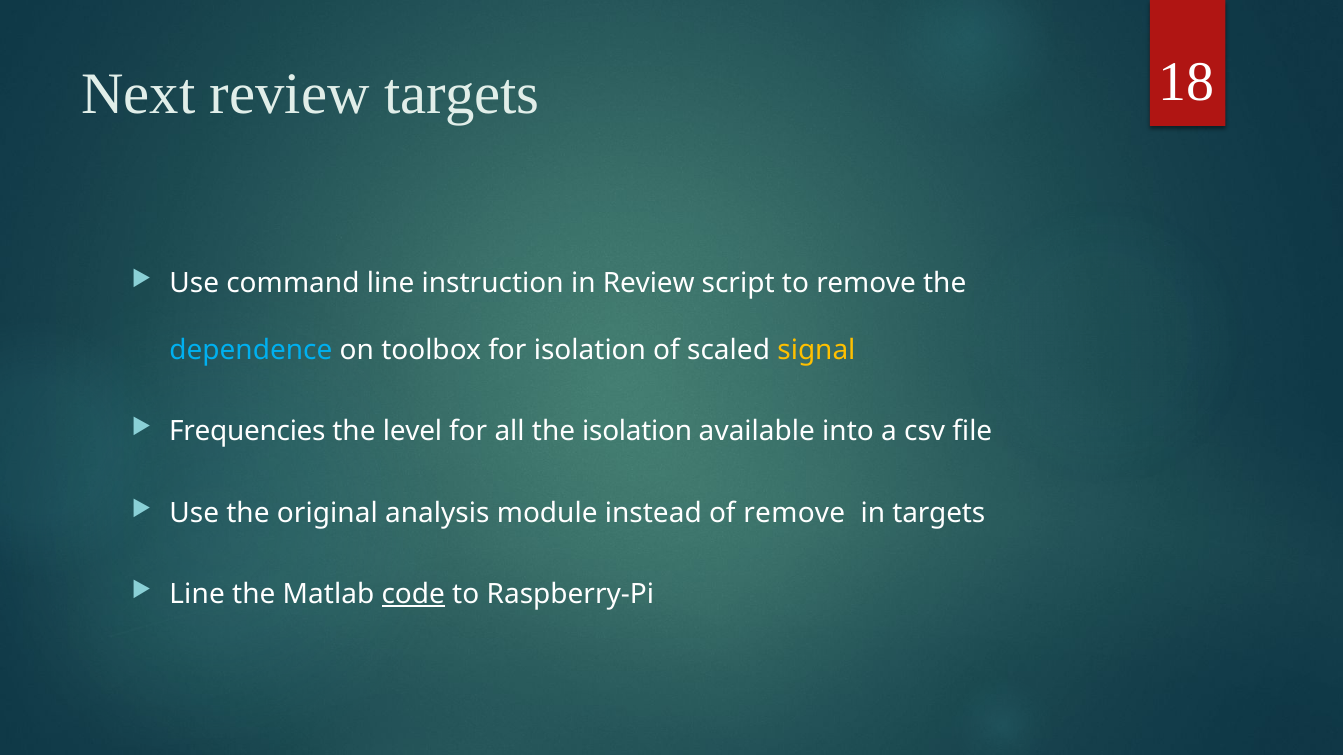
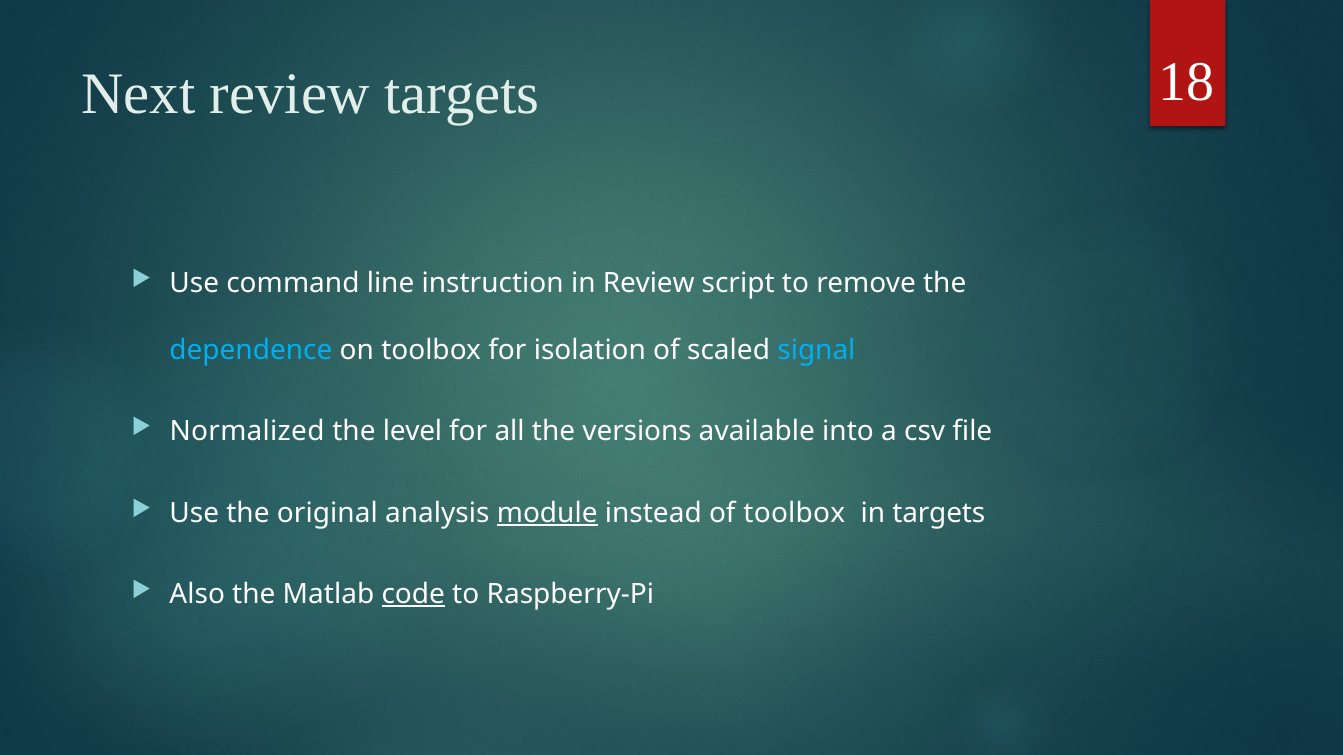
signal colour: yellow -> light blue (816, 351)
Frequencies: Frequencies -> Normalized (247, 432)
the isolation: isolation -> versions (637, 432)
module underline: none -> present (547, 513)
of remove: remove -> toolbox (794, 513)
Line: Line -> Also (197, 594)
